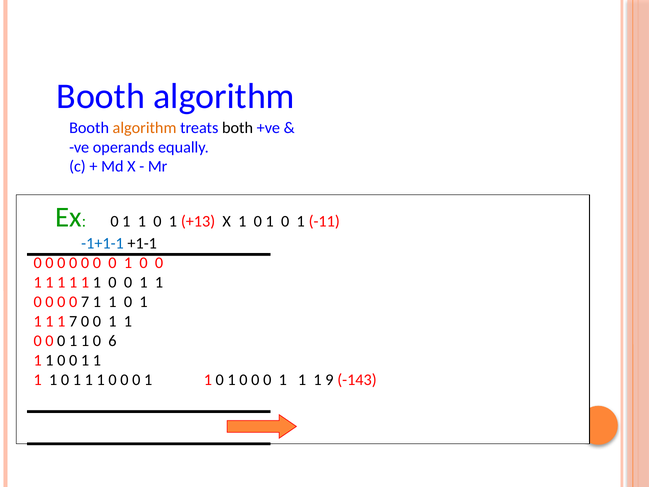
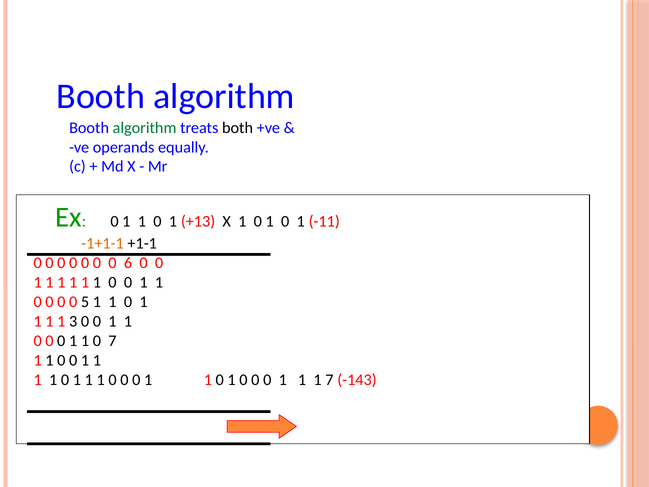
algorithm colour: orange -> green (145, 128)
-1+1-1 colour: blue -> orange (103, 243)
1: 1 -> 6 (128, 263)
0 7: 7 -> 5 (85, 302)
1 7: 7 -> 3 (73, 321)
0 6: 6 -> 7 (112, 341)
1 9: 9 -> 7 (329, 380)
